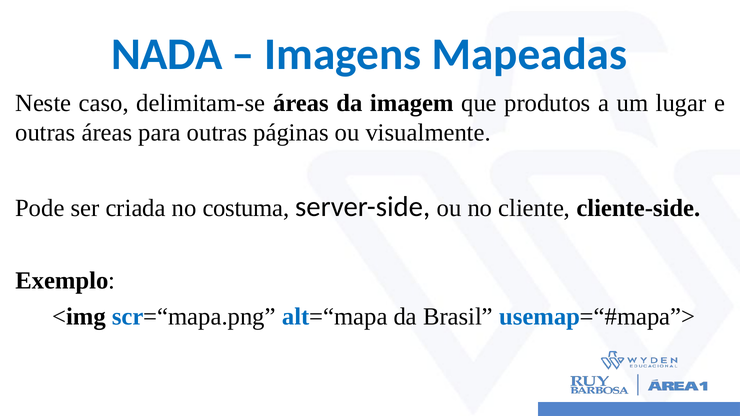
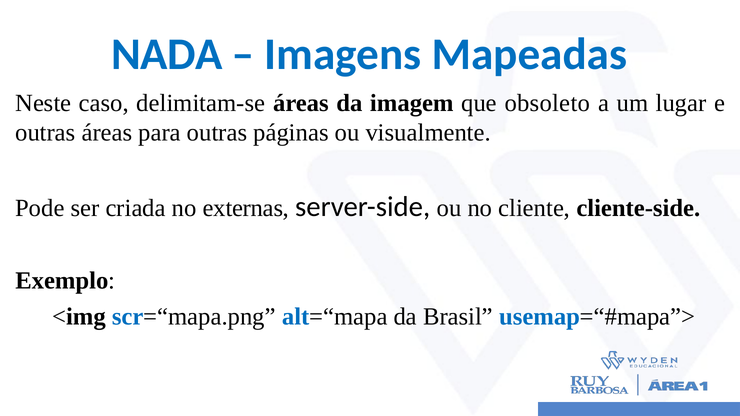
produtos: produtos -> obsoleto (547, 103)
costuma: costuma -> externas (246, 208)
